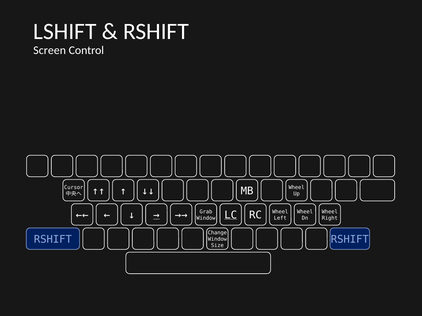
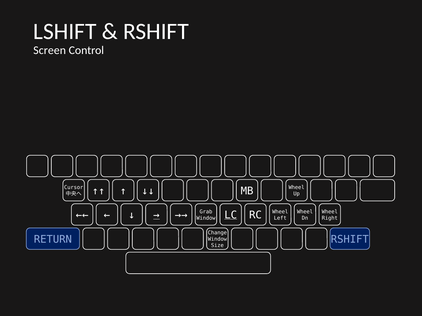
RSHIFT: RSHIFT -> RETURN (53, 240)
